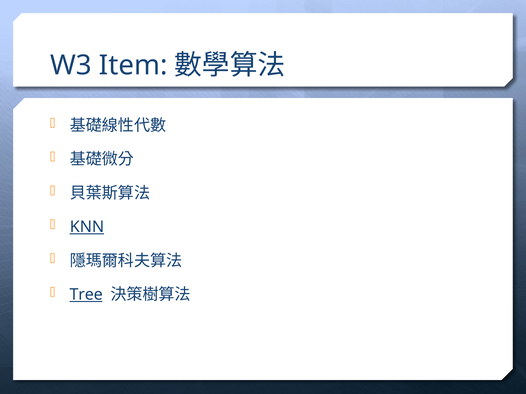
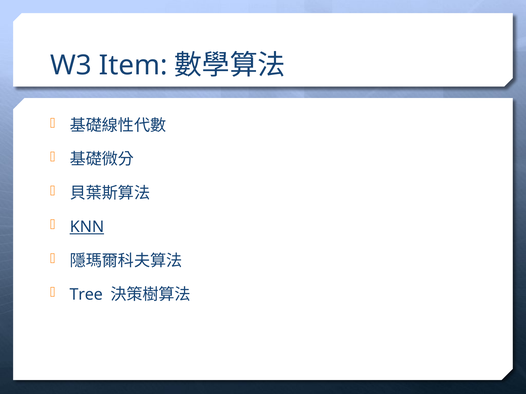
Tree underline: present -> none (86, 295)
